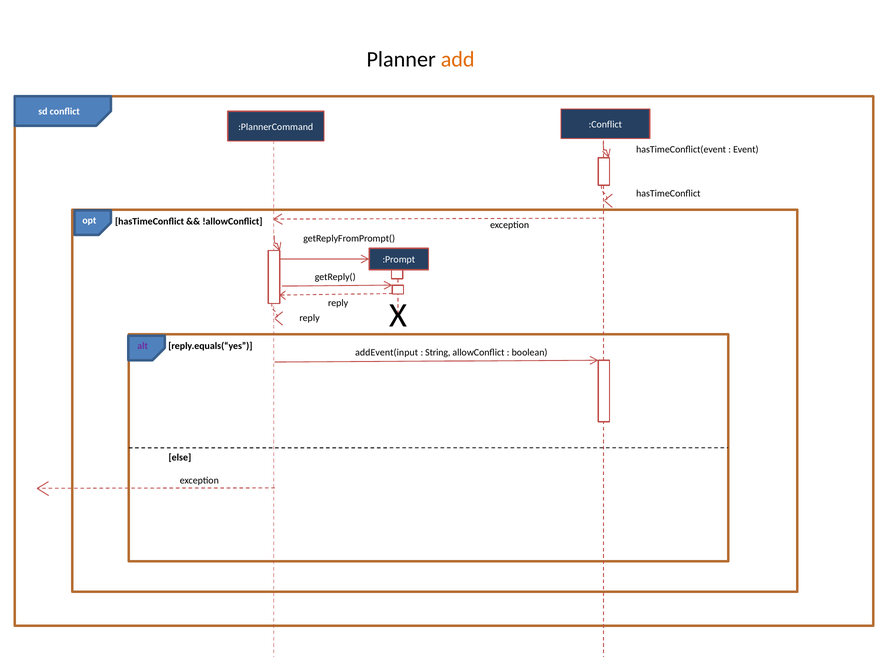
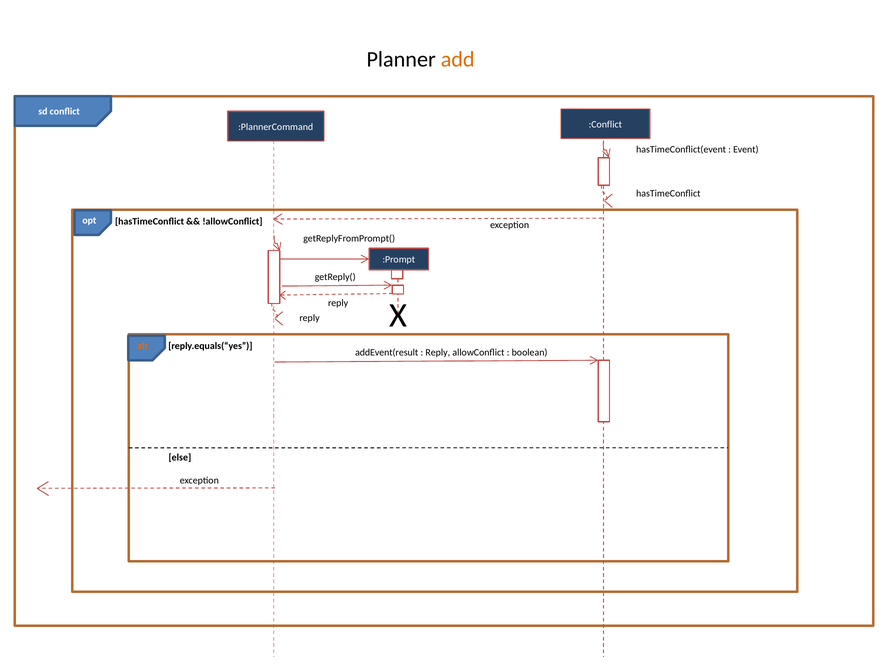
alt colour: purple -> orange (143, 346)
addEvent(input: addEvent(input -> addEvent(result (387, 352)
String: String -> Reply (438, 352)
